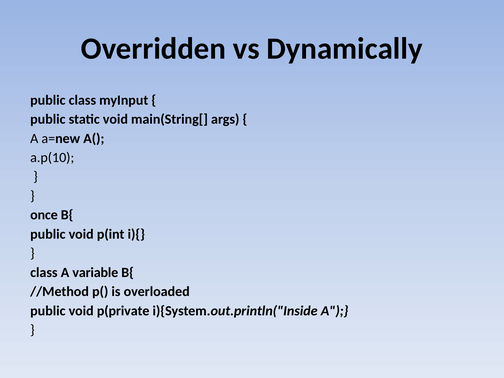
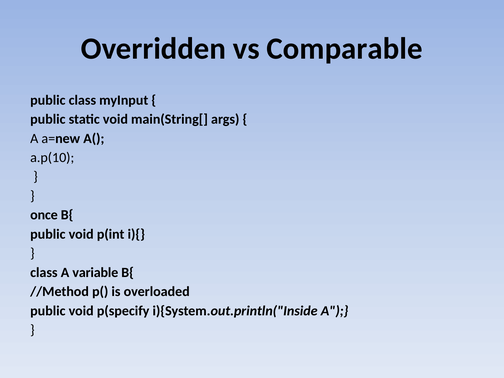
Dynamically: Dynamically -> Comparable (345, 49)
p(private: p(private -> p(specify (123, 311)
